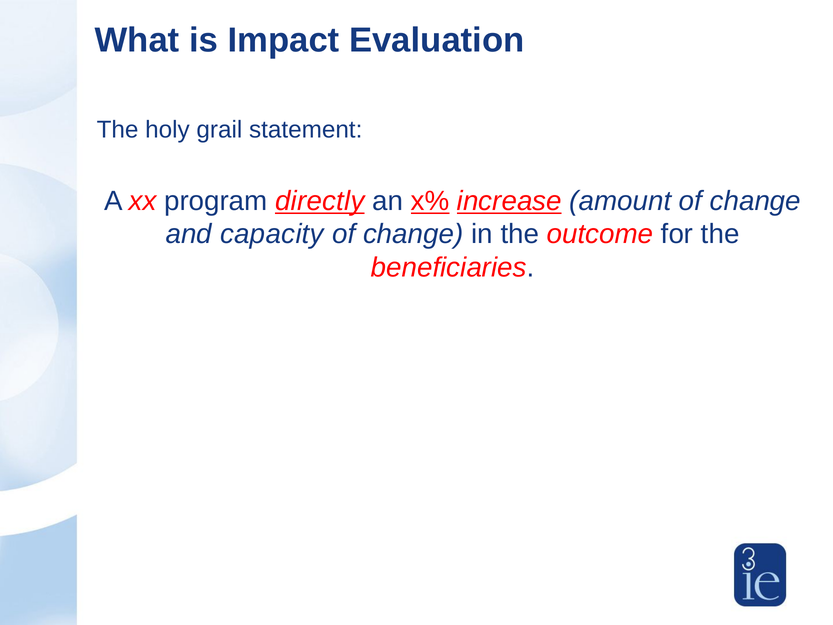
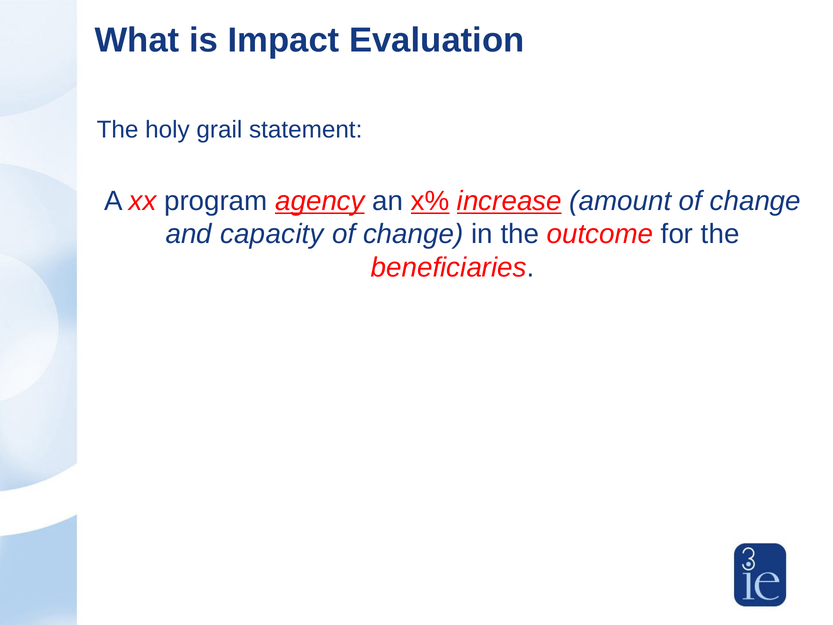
directly: directly -> agency (320, 201)
